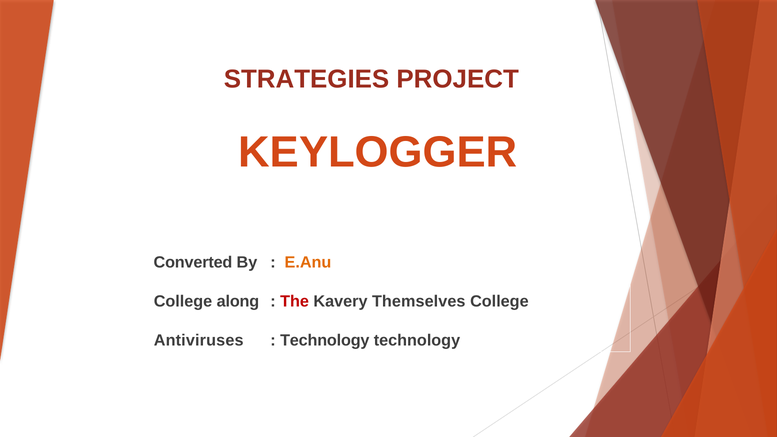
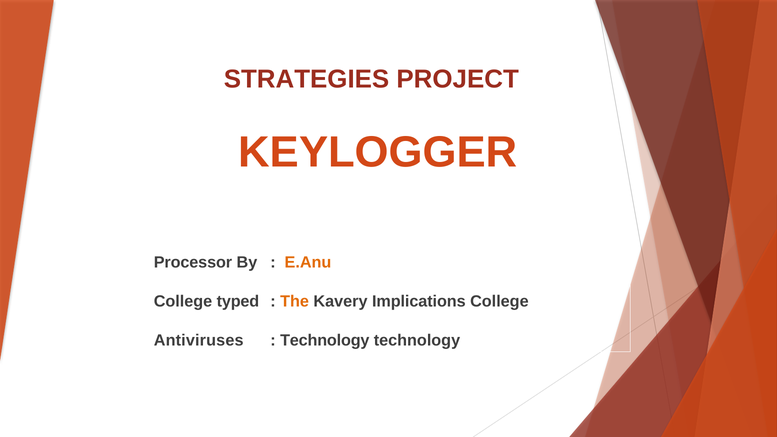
Converted: Converted -> Processor (193, 263)
along: along -> typed (238, 301)
The colour: red -> orange (295, 301)
Themselves: Themselves -> Implications (419, 301)
